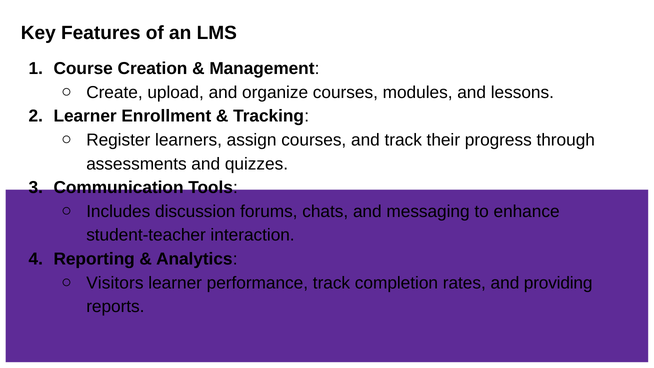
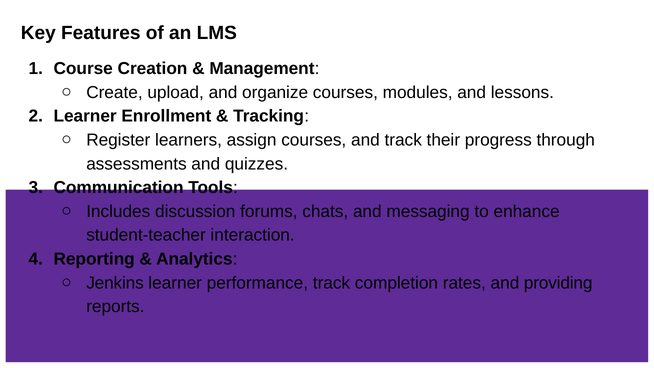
Visitors: Visitors -> Jenkins (115, 283)
